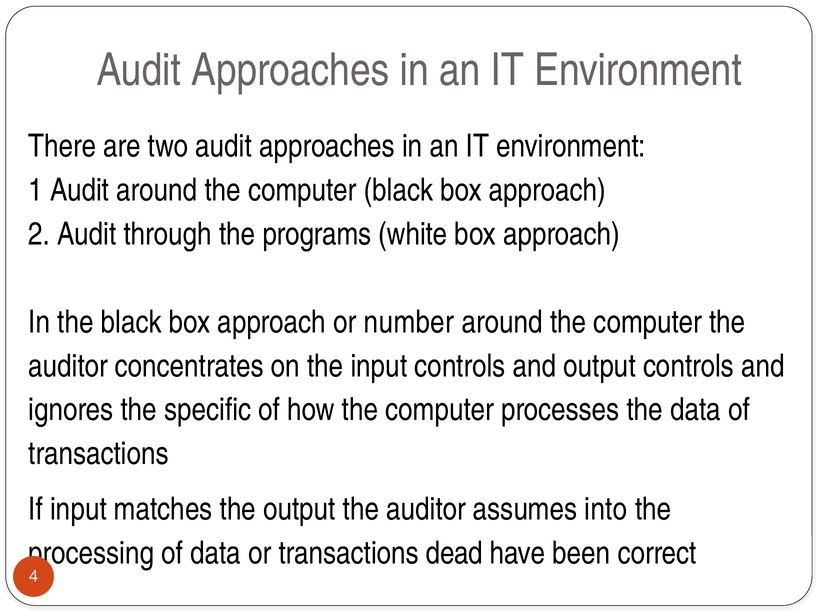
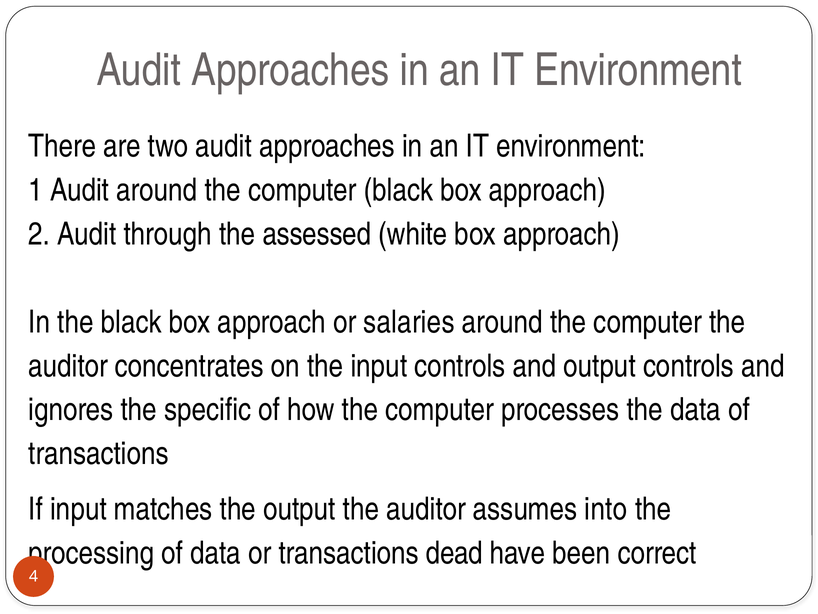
programs: programs -> assessed (317, 234)
number: number -> salaries (409, 322)
